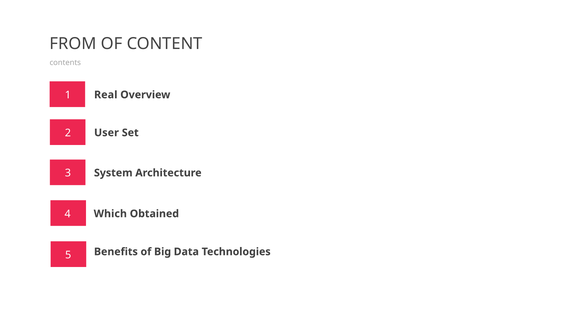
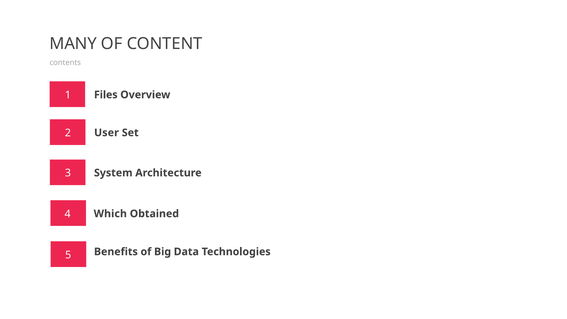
FROM: FROM -> MANY (73, 44)
Real: Real -> Files (106, 95)
